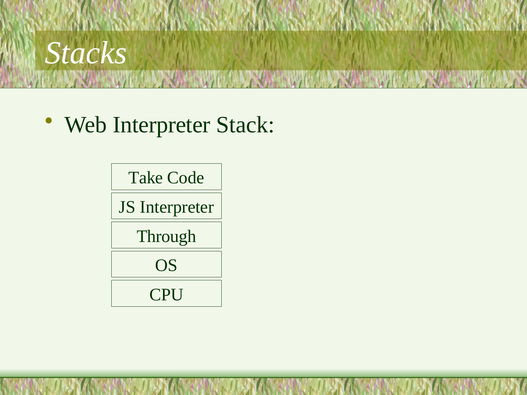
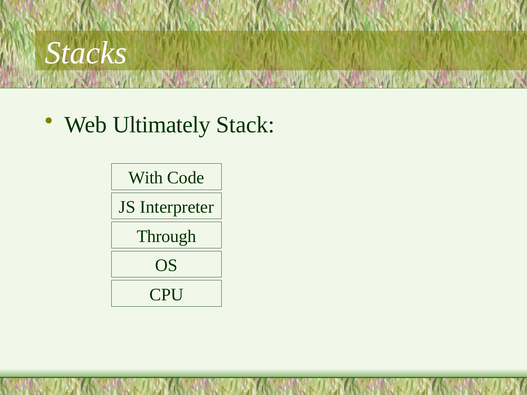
Web Interpreter: Interpreter -> Ultimately (162, 125)
Take: Take -> With (146, 178)
